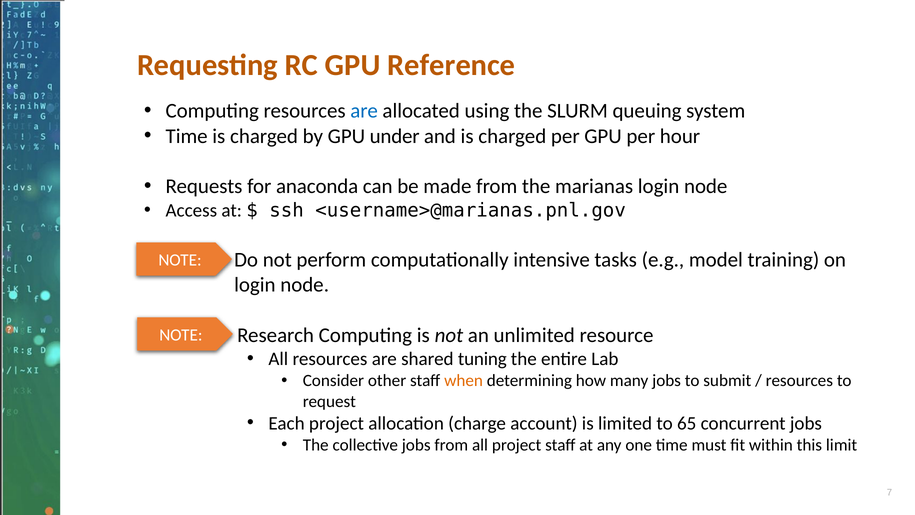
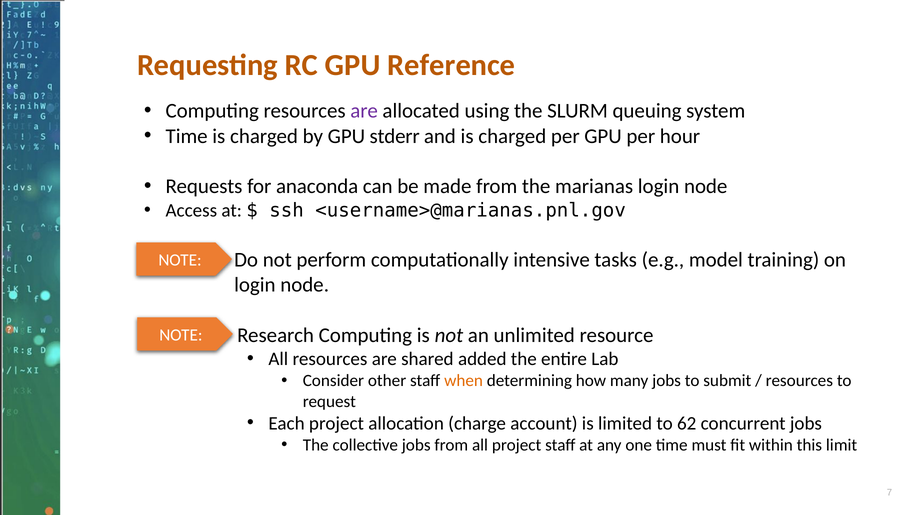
are colour: blue -> purple (364, 111)
under: under -> stderr (395, 136)
tuning: tuning -> added (482, 359)
65: 65 -> 62 (687, 423)
